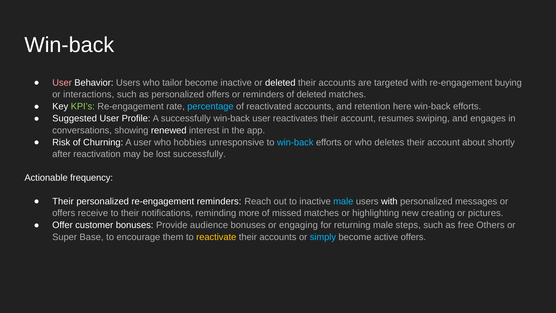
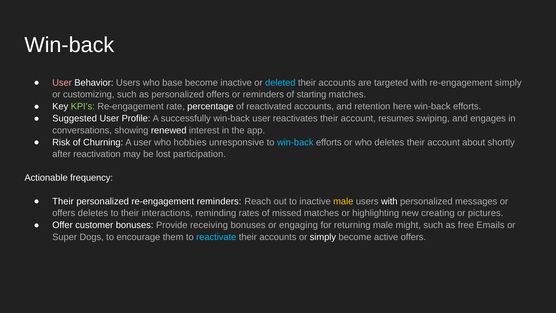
tailor: tailor -> base (172, 83)
deleted colour: white -> light blue (280, 83)
re-engagement buying: buying -> simply (508, 83)
interactions: interactions -> customizing (89, 94)
of deleted: deleted -> starting (311, 94)
percentage colour: light blue -> white (210, 106)
lost successfully: successfully -> participation (199, 154)
male colour: light blue -> yellow (343, 201)
offers receive: receive -> deletes (93, 213)
notifications: notifications -> interactions (167, 213)
more: more -> rates (249, 213)
audience: audience -> receiving (209, 225)
steps: steps -> might (408, 225)
Others: Others -> Emails (490, 225)
Base: Base -> Dogs (92, 237)
reactivate colour: yellow -> light blue (216, 237)
simply colour: light blue -> white (323, 237)
